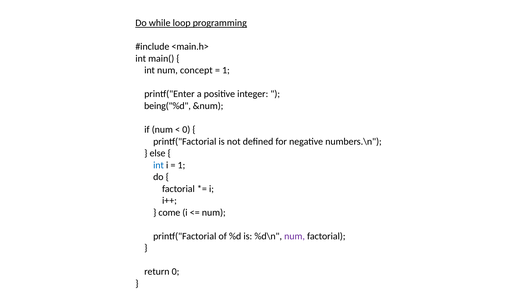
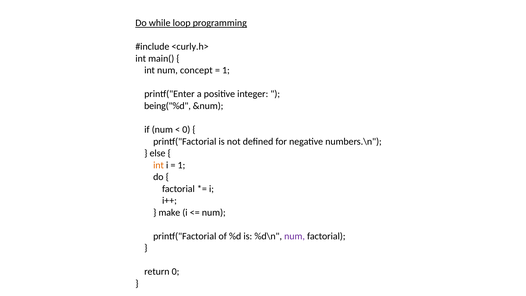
<main.h>: <main.h> -> <curly.h> (190, 47)
int colour: blue -> orange (159, 165)
come: come -> make (169, 212)
